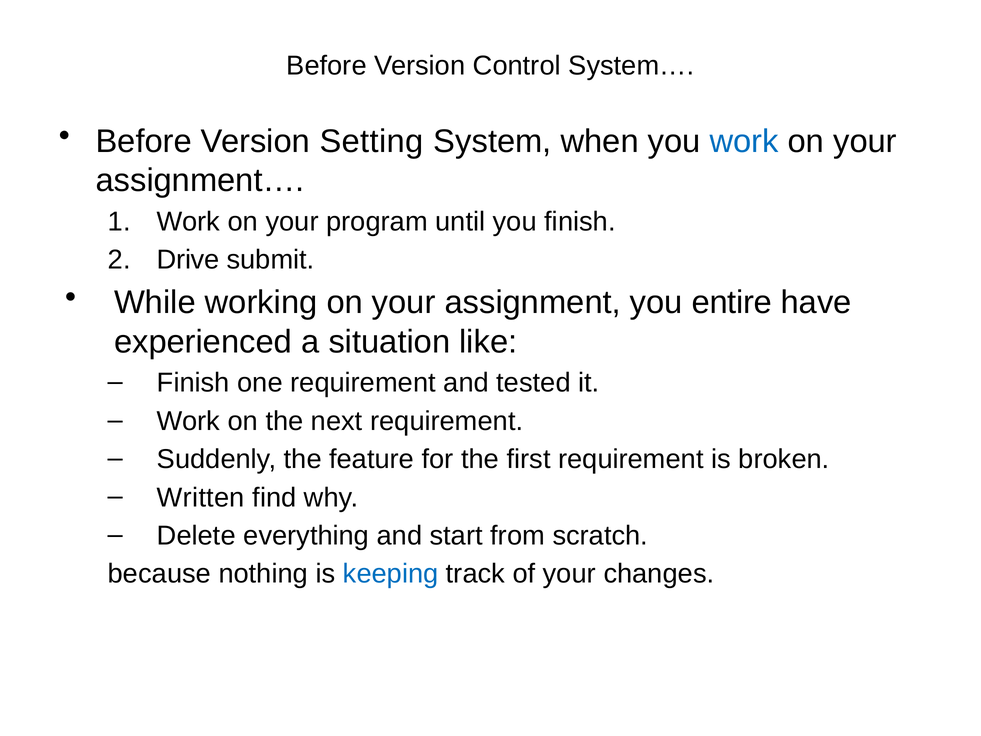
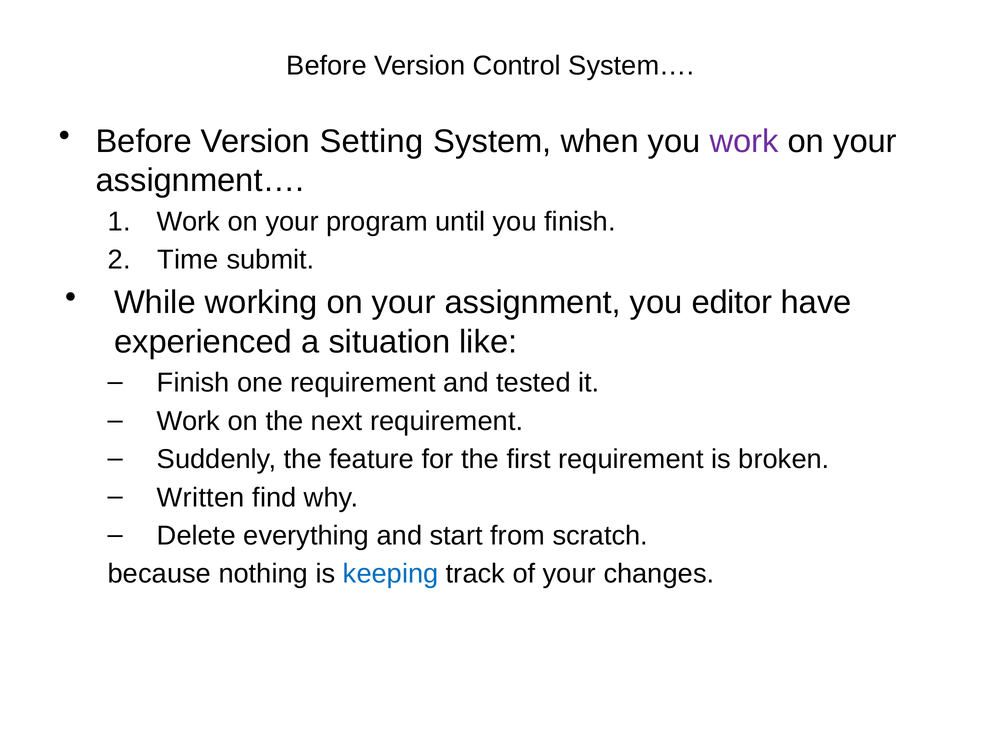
work colour: blue -> purple (744, 141)
Drive: Drive -> Time (188, 260)
entire: entire -> editor (732, 303)
